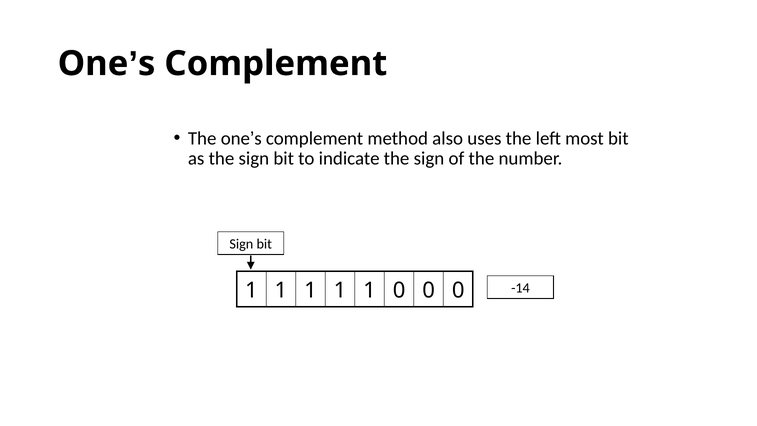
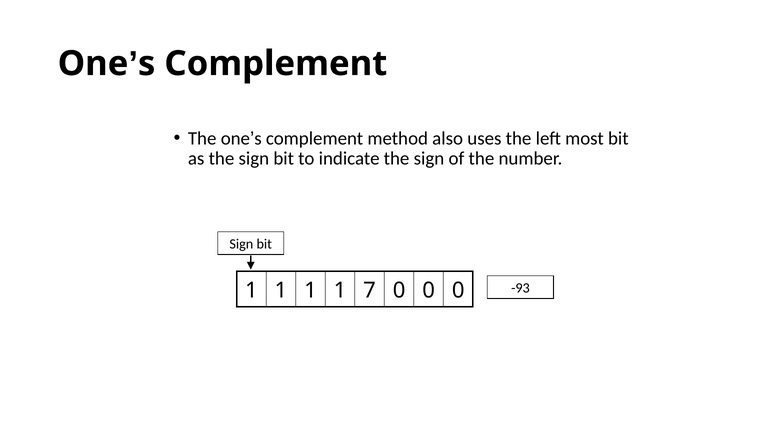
-14: -14 -> -93 (520, 288)
1: 1 -> 7 (370, 290)
